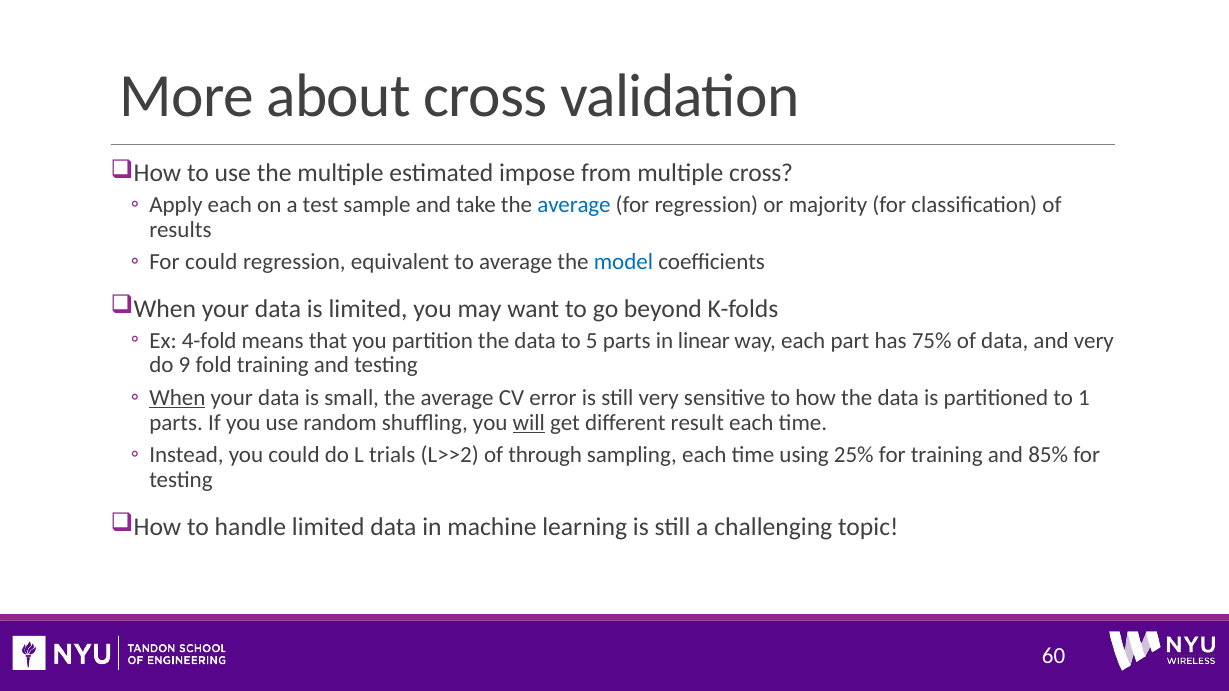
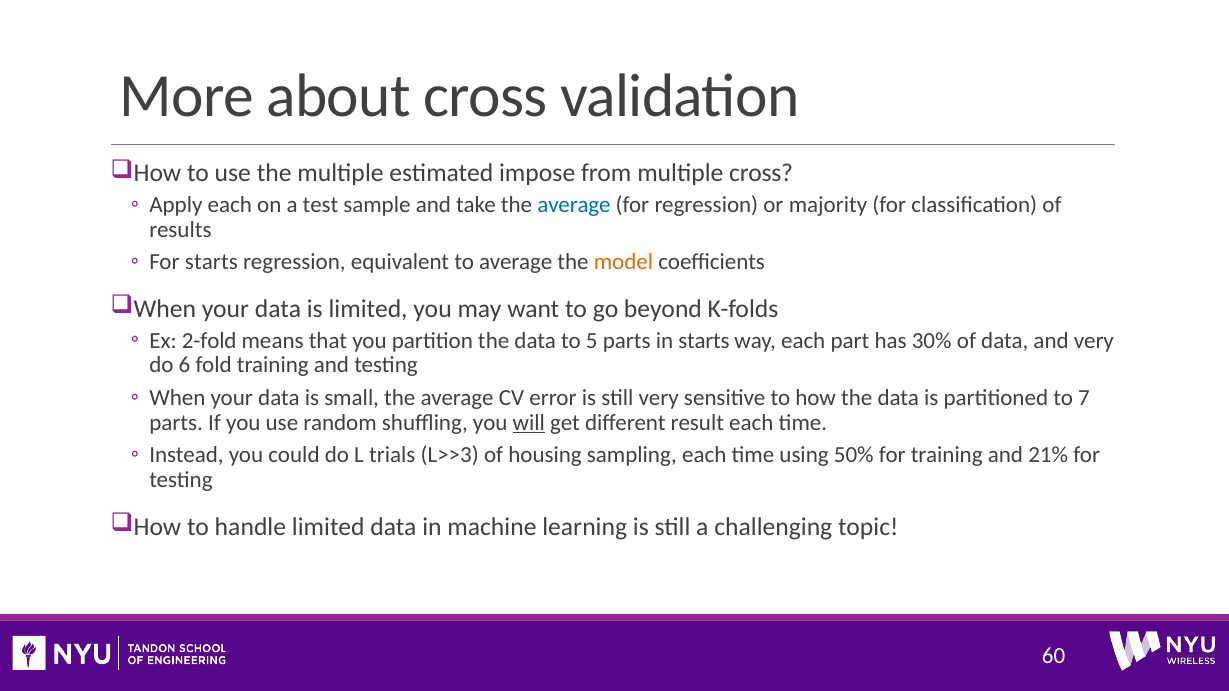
For could: could -> starts (211, 262)
model colour: blue -> orange (624, 262)
4-fold: 4-fold -> 2-fold (209, 341)
in linear: linear -> starts (704, 341)
75%: 75% -> 30% (932, 341)
9: 9 -> 6 (184, 365)
When underline: present -> none (177, 398)
1: 1 -> 7 (1084, 398)
L>>2: L>>2 -> L>>3 (450, 456)
through: through -> housing (545, 456)
25%: 25% -> 50% (854, 456)
85%: 85% -> 21% (1048, 456)
